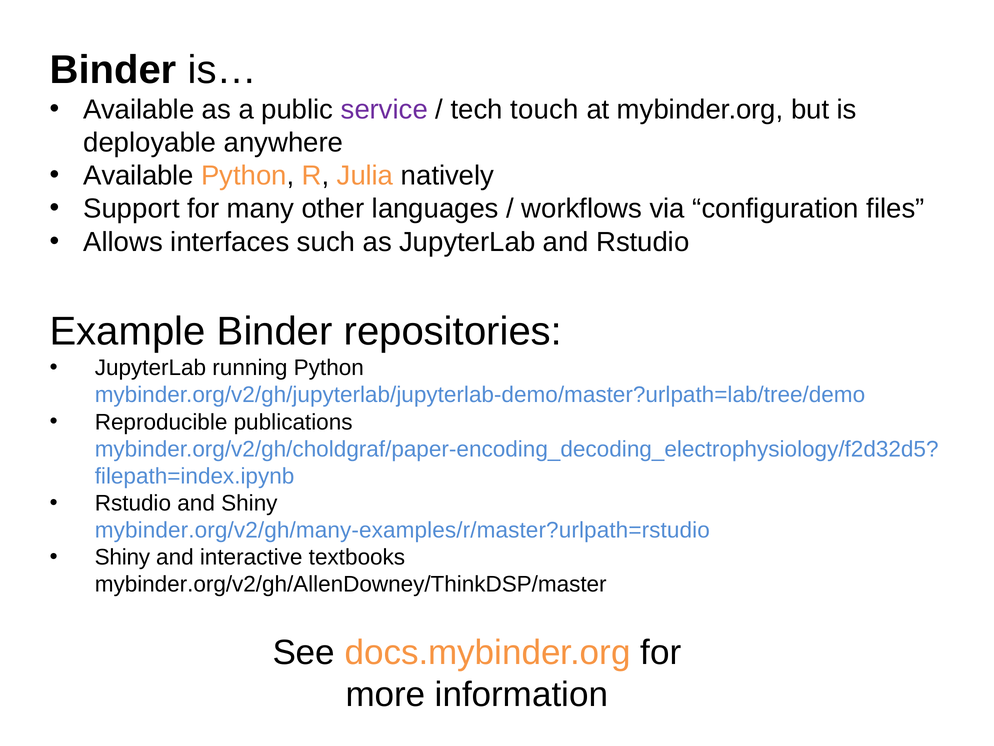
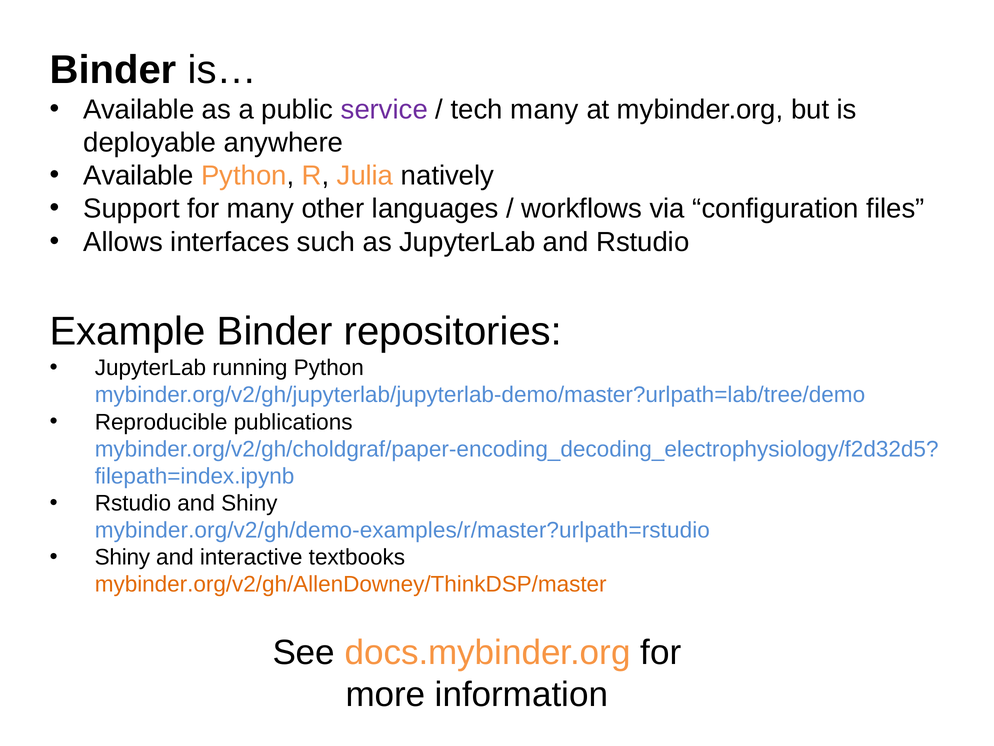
tech touch: touch -> many (544, 110)
mybinder.org/v2/gh/many-examples/r/master?urlpath=rstudio: mybinder.org/v2/gh/many-examples/r/master?urlpath=rstudio -> mybinder.org/v2/gh/demo-examples/r/master?urlpath=rstudio (402, 530)
mybinder.org/v2/gh/AllenDowney/ThinkDSP/master colour: black -> orange (351, 584)
